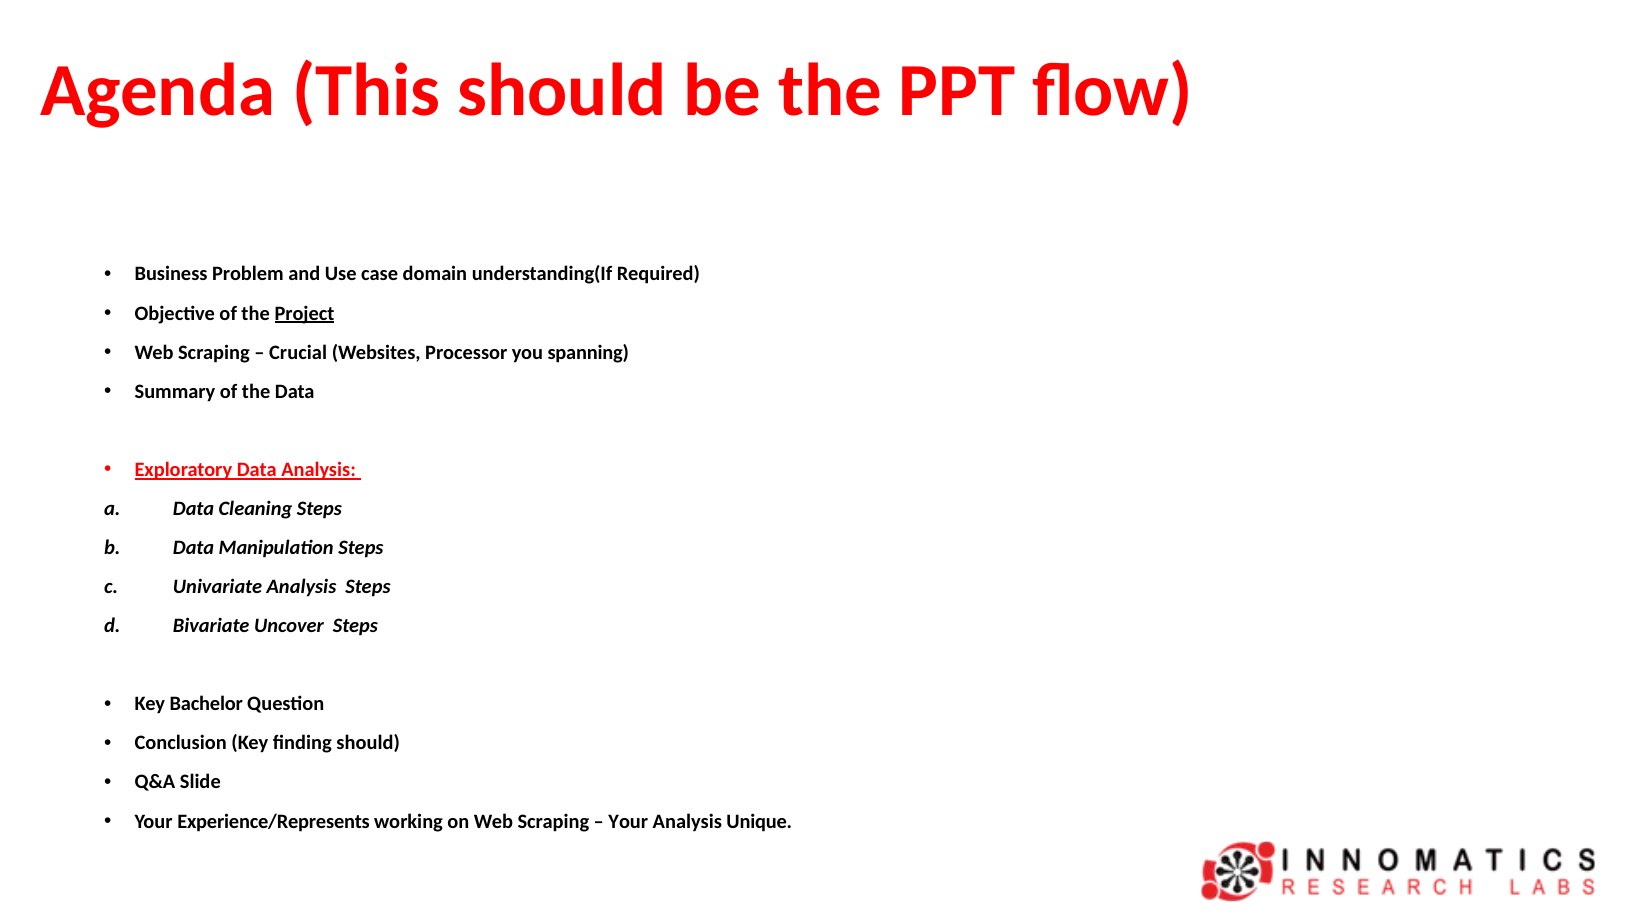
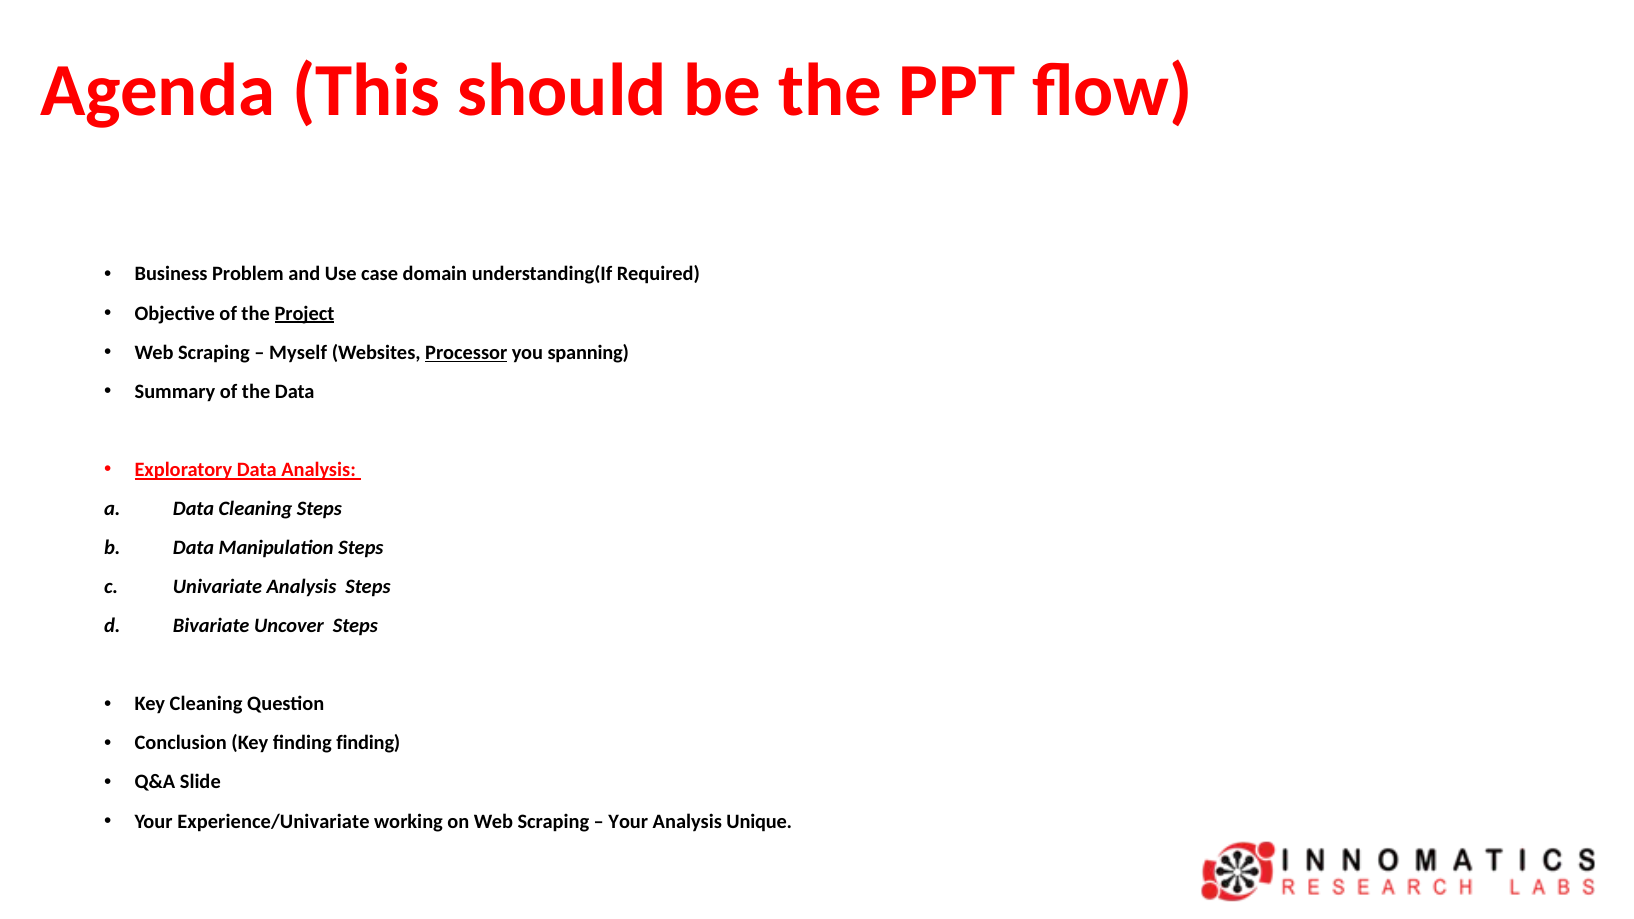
Crucial: Crucial -> Myself (298, 352)
Processor underline: none -> present (466, 352)
Key Bachelor: Bachelor -> Cleaning (206, 704)
finding should: should -> finding (368, 743)
Experience/Represents: Experience/Represents -> Experience/Univariate (273, 821)
